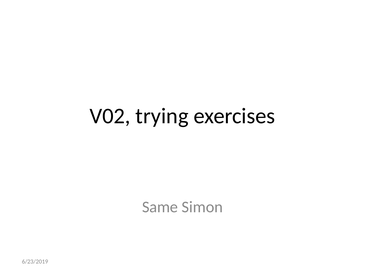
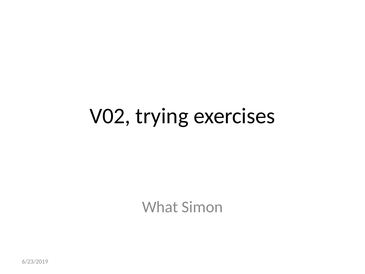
Same: Same -> What (160, 207)
